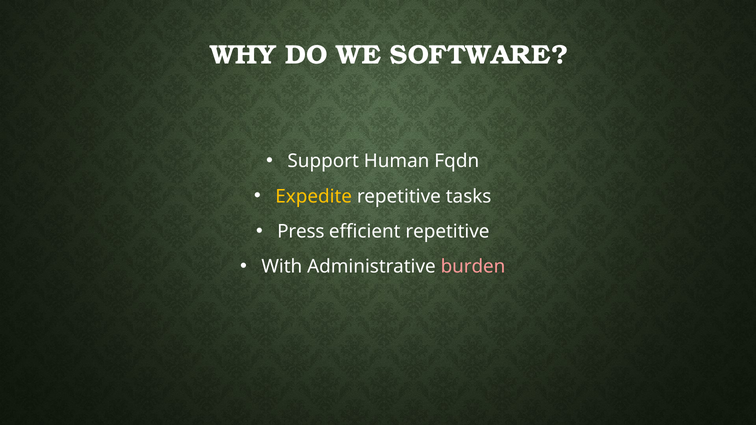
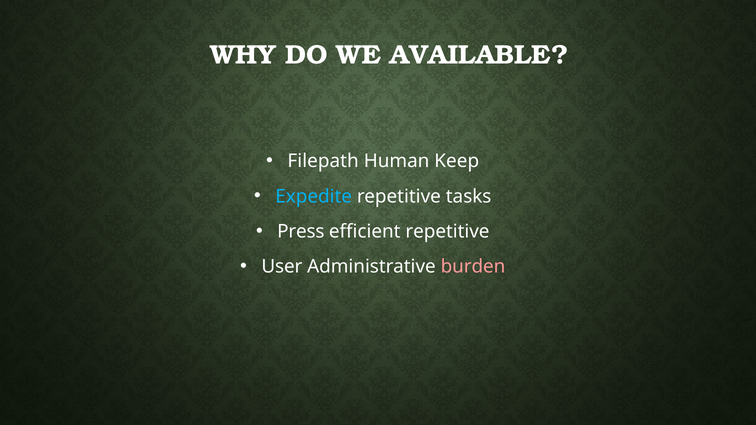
SOFTWARE: SOFTWARE -> AVAILABLE (479, 55)
Support: Support -> Filepath (323, 161)
Fqdn: Fqdn -> Keep (457, 161)
Expedite colour: yellow -> light blue (314, 196)
With: With -> User (282, 267)
